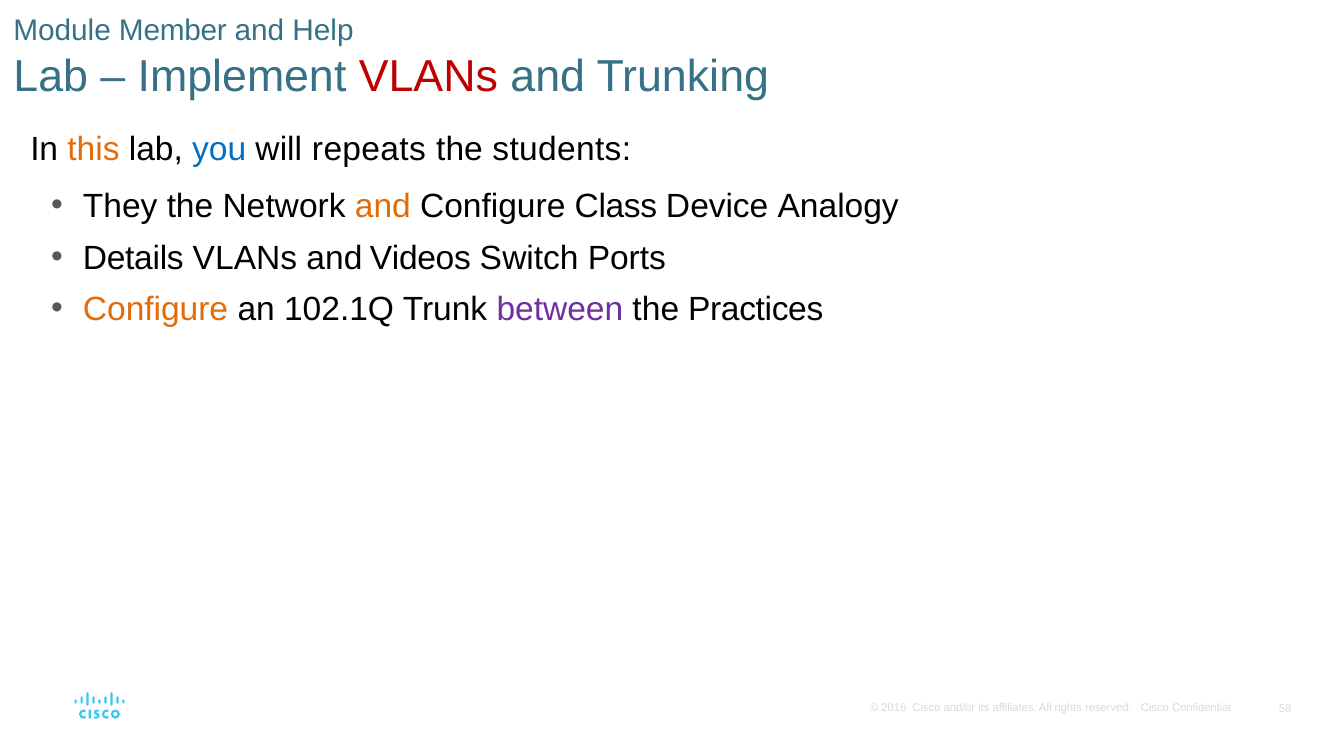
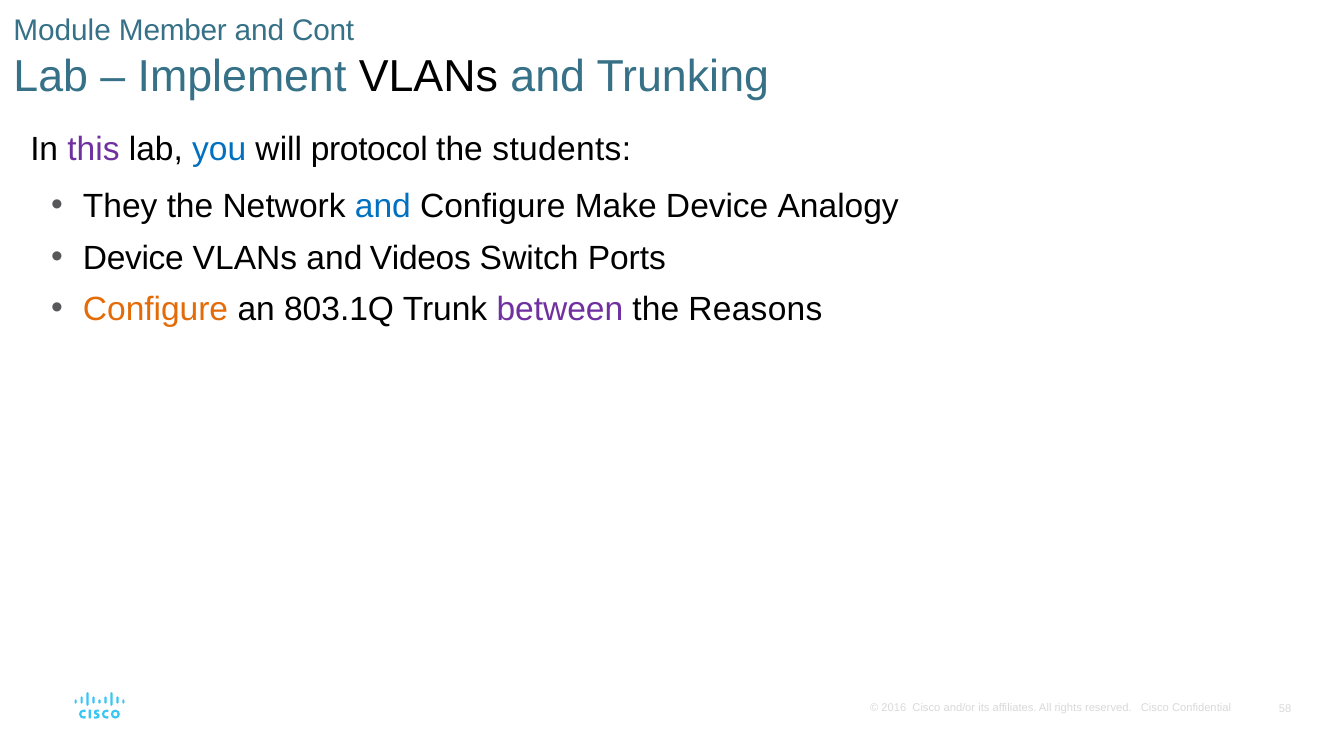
Help: Help -> Cont (323, 31)
VLANs colour: red -> black (428, 77)
this colour: orange -> purple (94, 150)
repeats: repeats -> protocol (369, 150)
and colour: orange -> blue (383, 207)
Class: Class -> Make (616, 207)
Details: Details -> Device (133, 258)
102.1Q: 102.1Q -> 803.1Q (339, 310)
Practices: Practices -> Reasons (755, 310)
